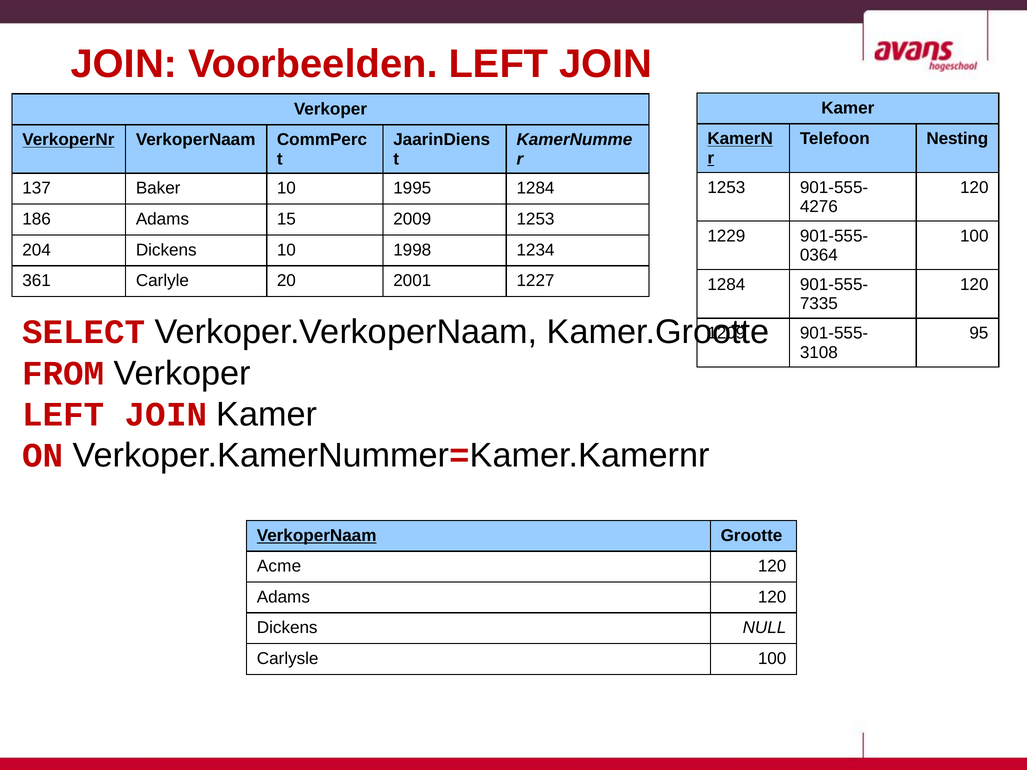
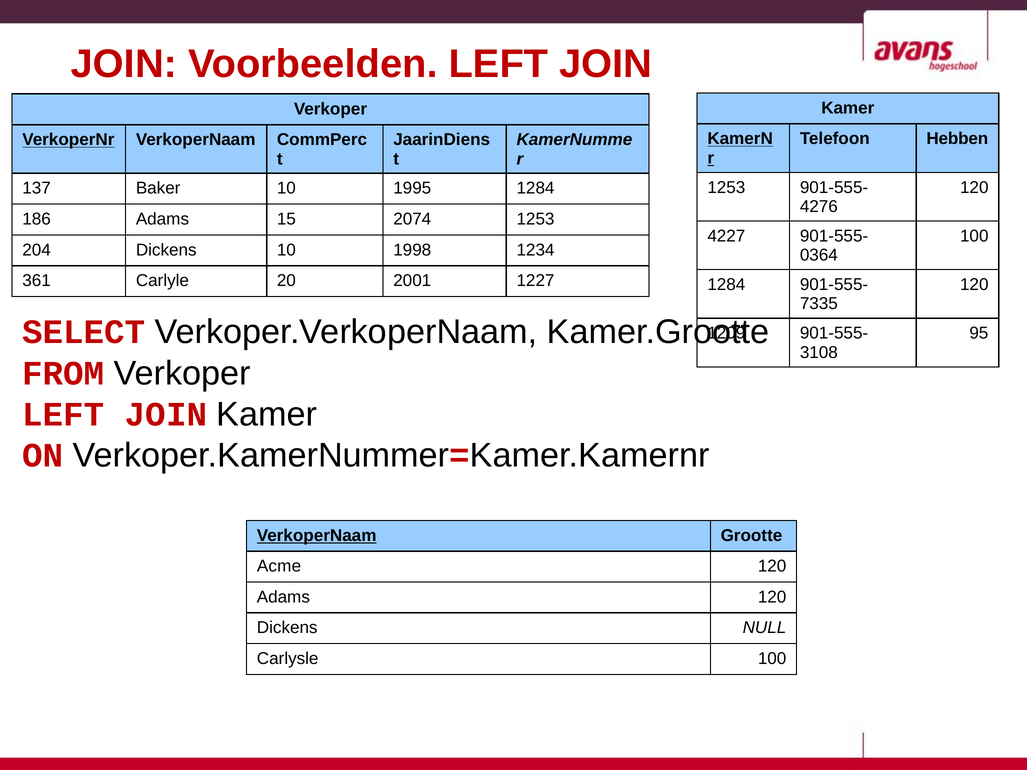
Nesting: Nesting -> Hebben (957, 139)
2009: 2009 -> 2074 (412, 219)
1229: 1229 -> 4227 (726, 236)
